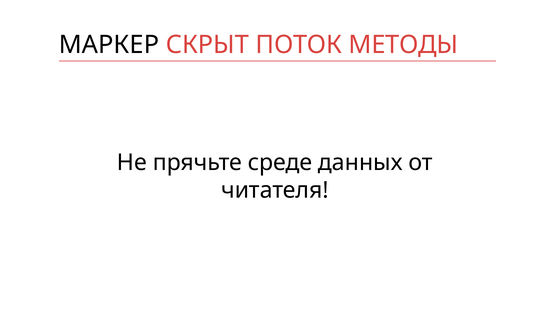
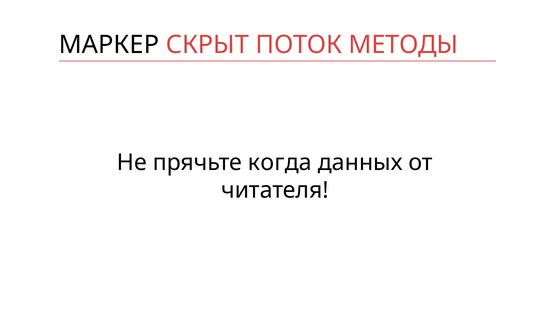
среде: среде -> когда (280, 163)
